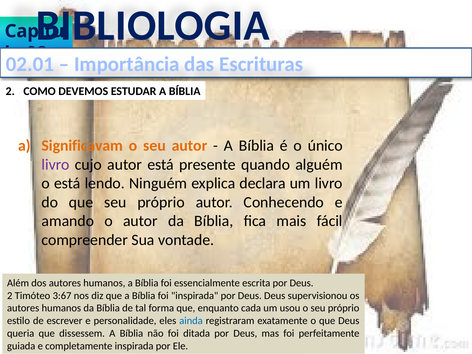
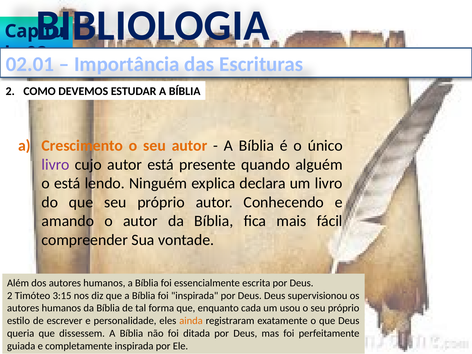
Significavam: Significavam -> Crescimento (82, 146)
3:67: 3:67 -> 3:15 (62, 296)
ainda colour: blue -> orange (191, 321)
